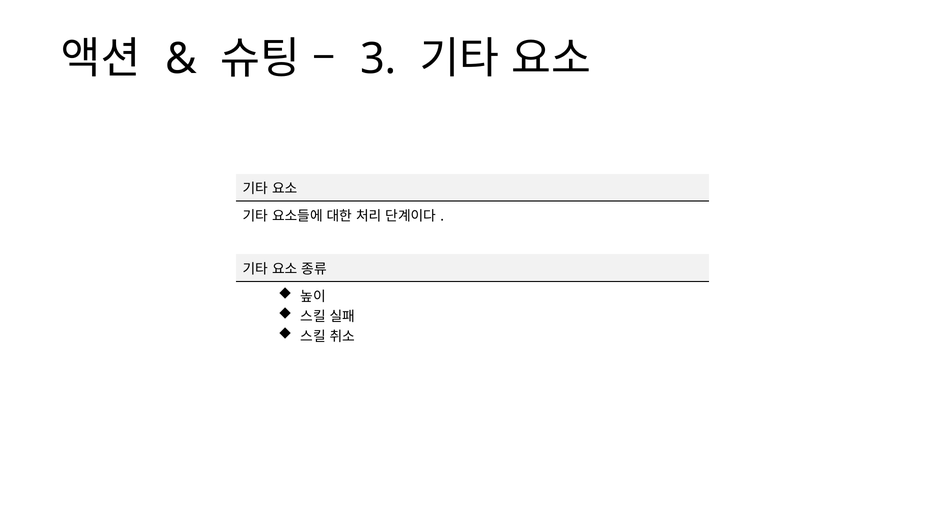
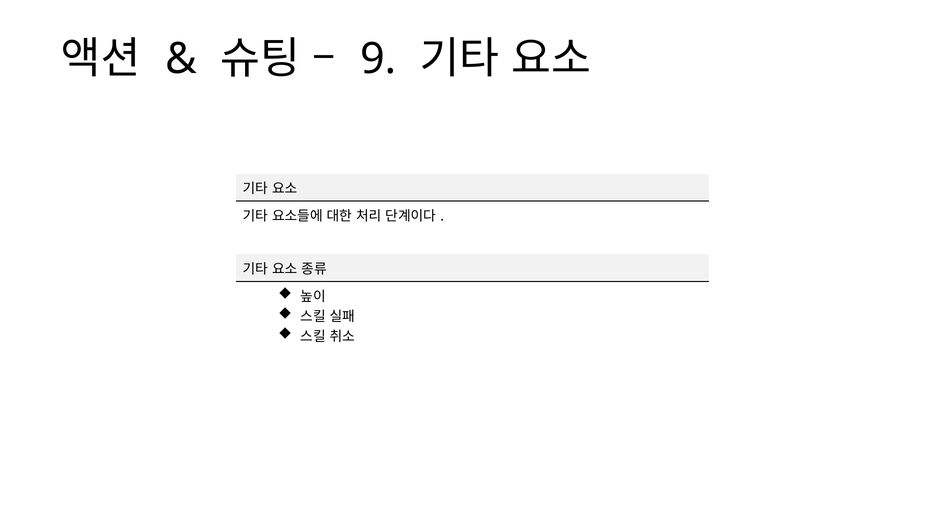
3: 3 -> 9 (378, 59)
